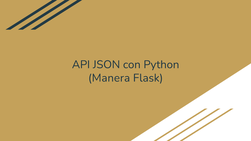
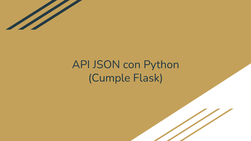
Manera: Manera -> Cumple (109, 78)
